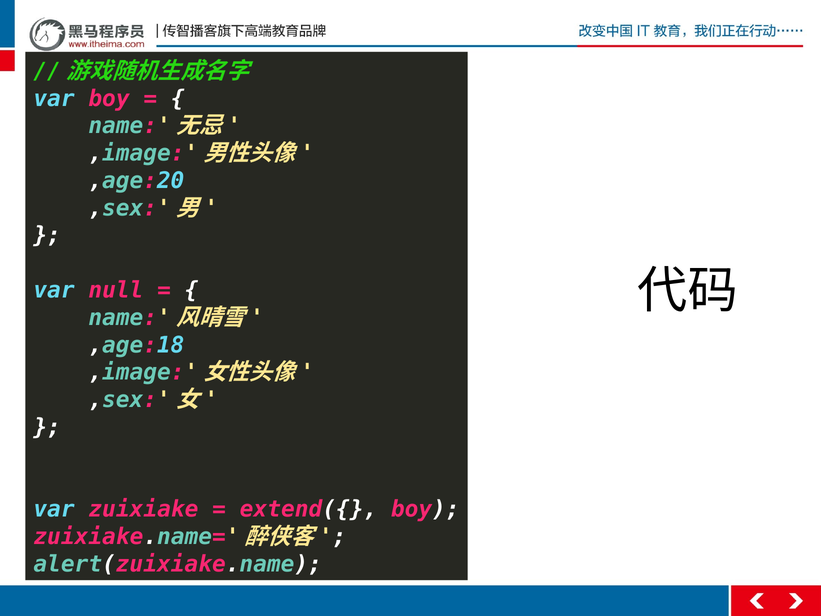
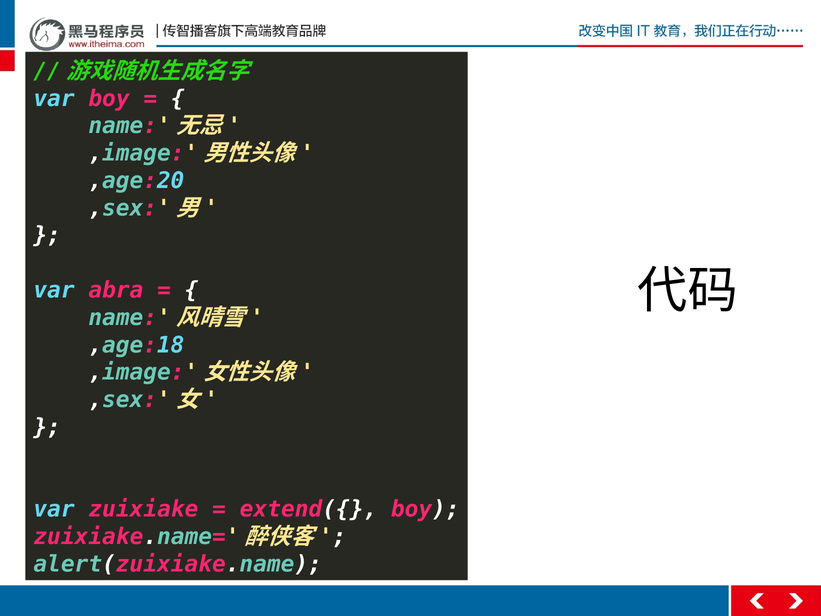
null: null -> abra (116, 290)
